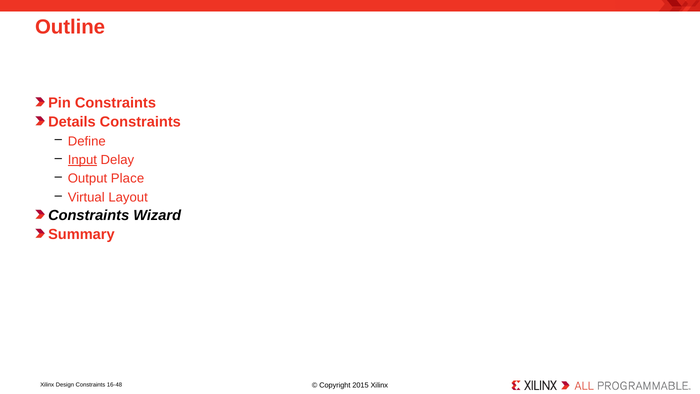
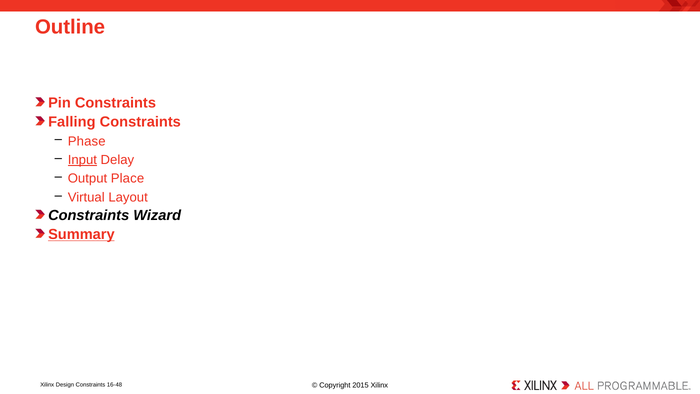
Details: Details -> Falling (72, 122)
Define: Define -> Phase (87, 141)
Summary underline: none -> present (81, 234)
